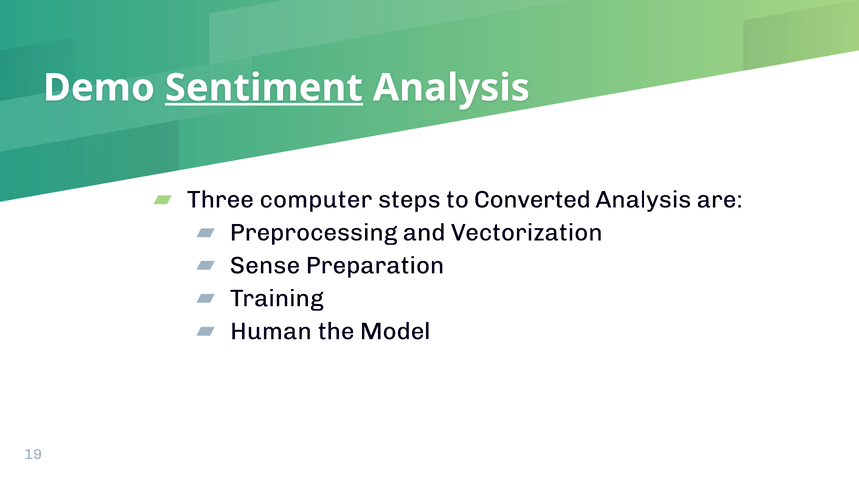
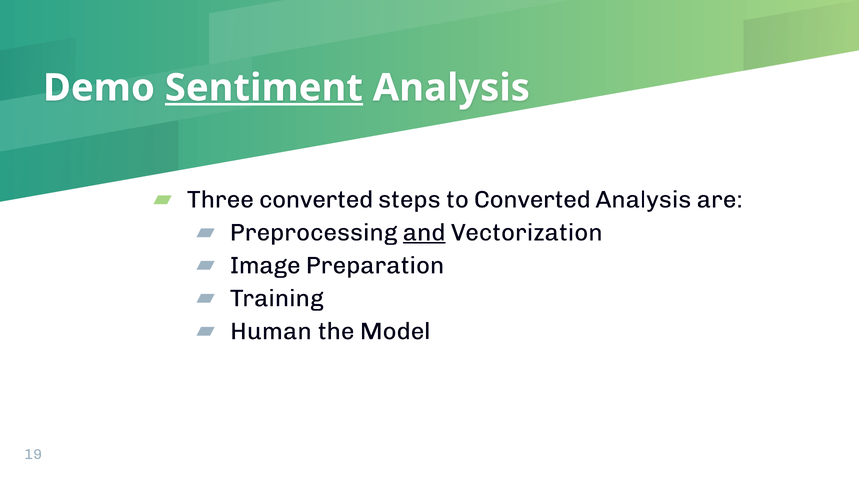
Three computer: computer -> converted (316, 200)
and underline: none -> present (424, 233)
Sense: Sense -> Image (265, 266)
